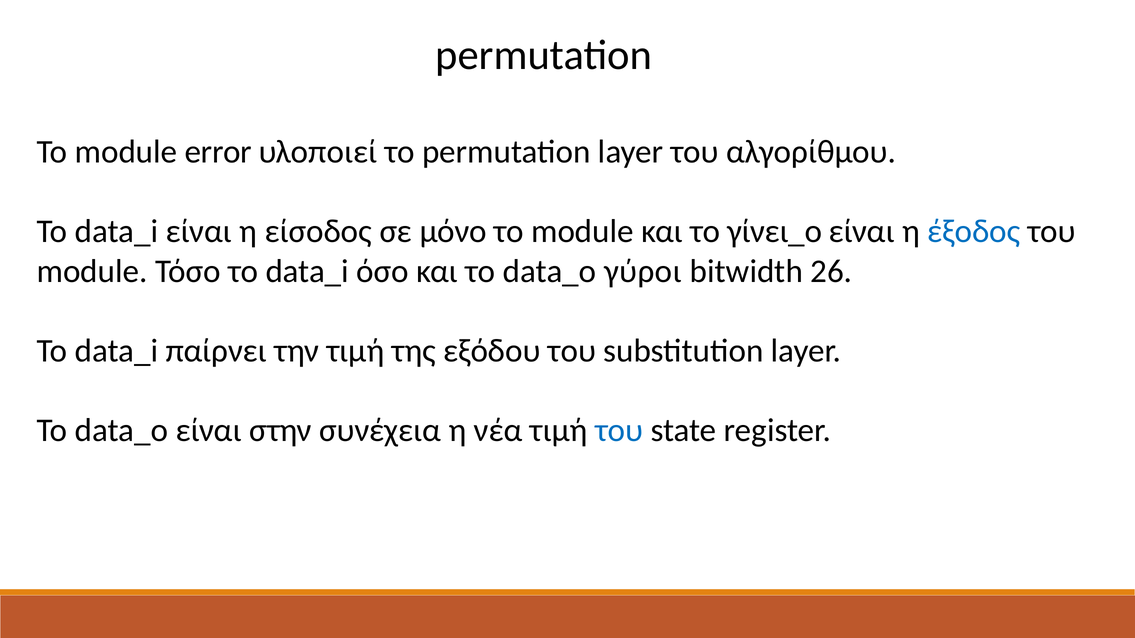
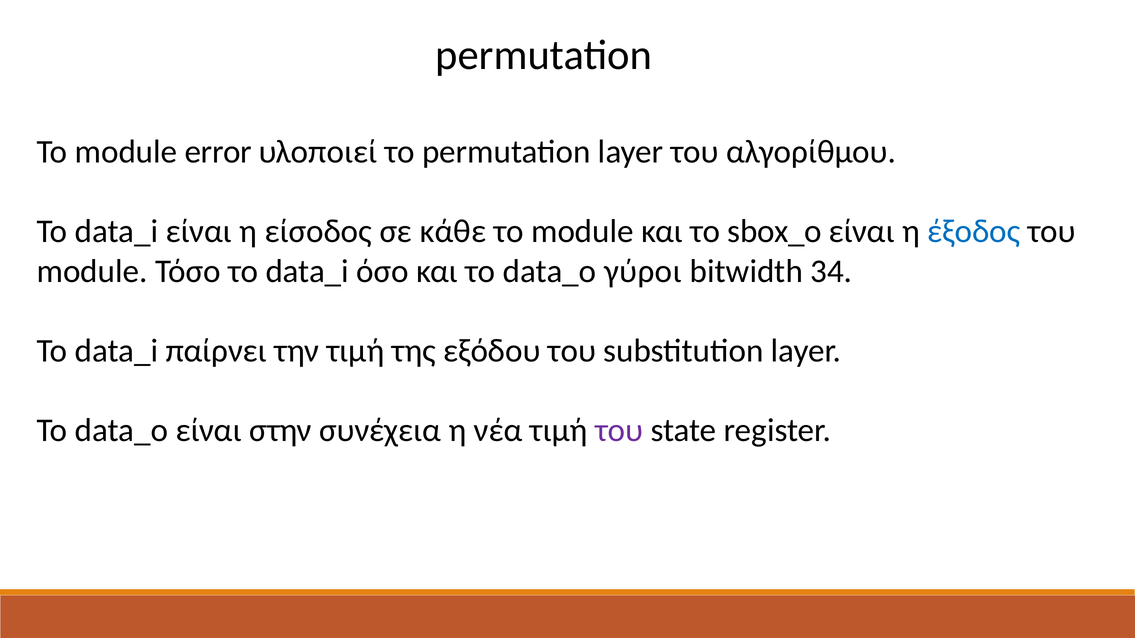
μόνο: μόνο -> κάθε (453, 232)
γίνει_o: γίνει_o -> sbox_o (775, 232)
26: 26 -> 34 (831, 271)
του colour: blue -> purple (619, 430)
